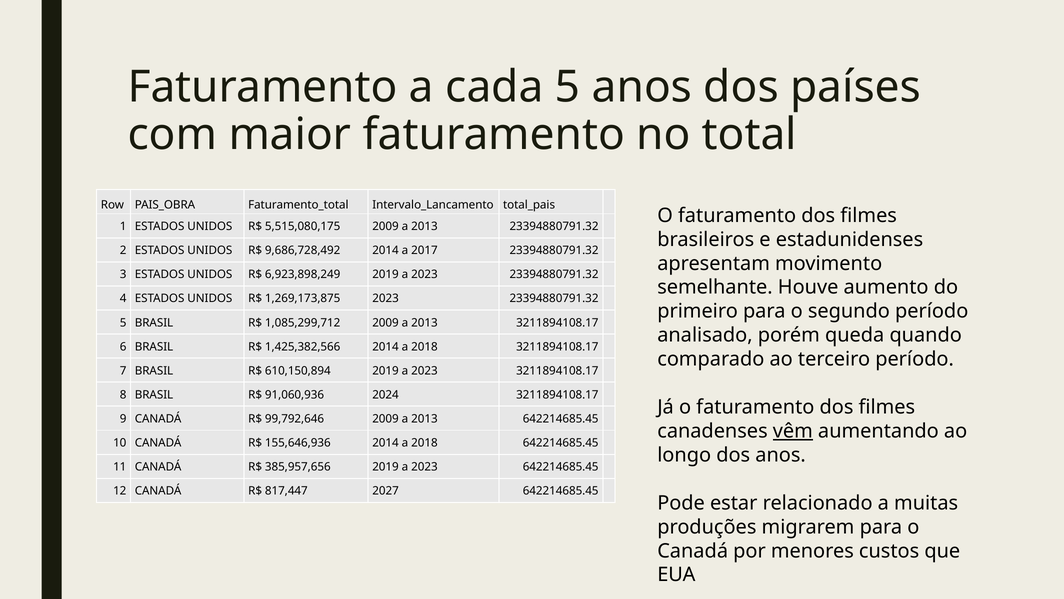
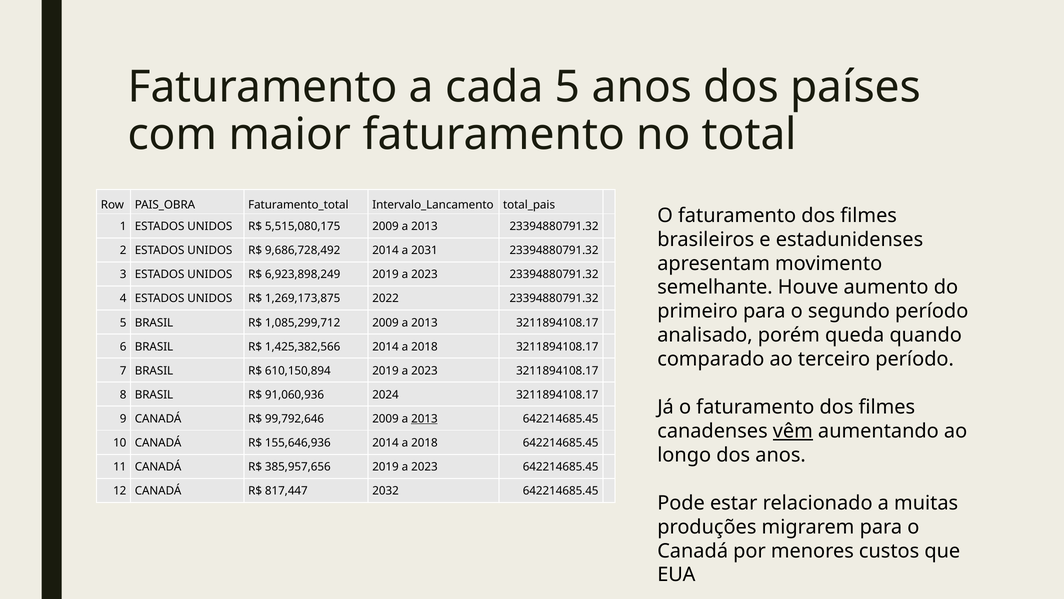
2017: 2017 -> 2031 (424, 250)
1,269,173,875 2023: 2023 -> 2022 (386, 298)
2013 underline: none -> present (424, 419)
2027: 2027 -> 2032 (386, 491)
